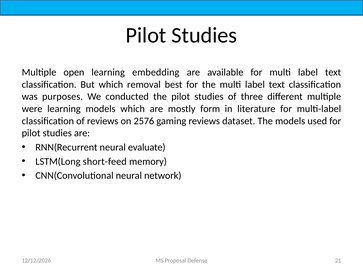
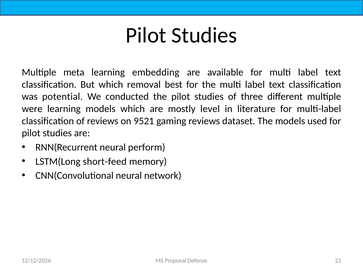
open: open -> meta (74, 72)
purposes: purposes -> potential (62, 96)
form: form -> level (210, 108)
2576: 2576 -> 9521 (144, 121)
evaluate: evaluate -> perform (147, 147)
